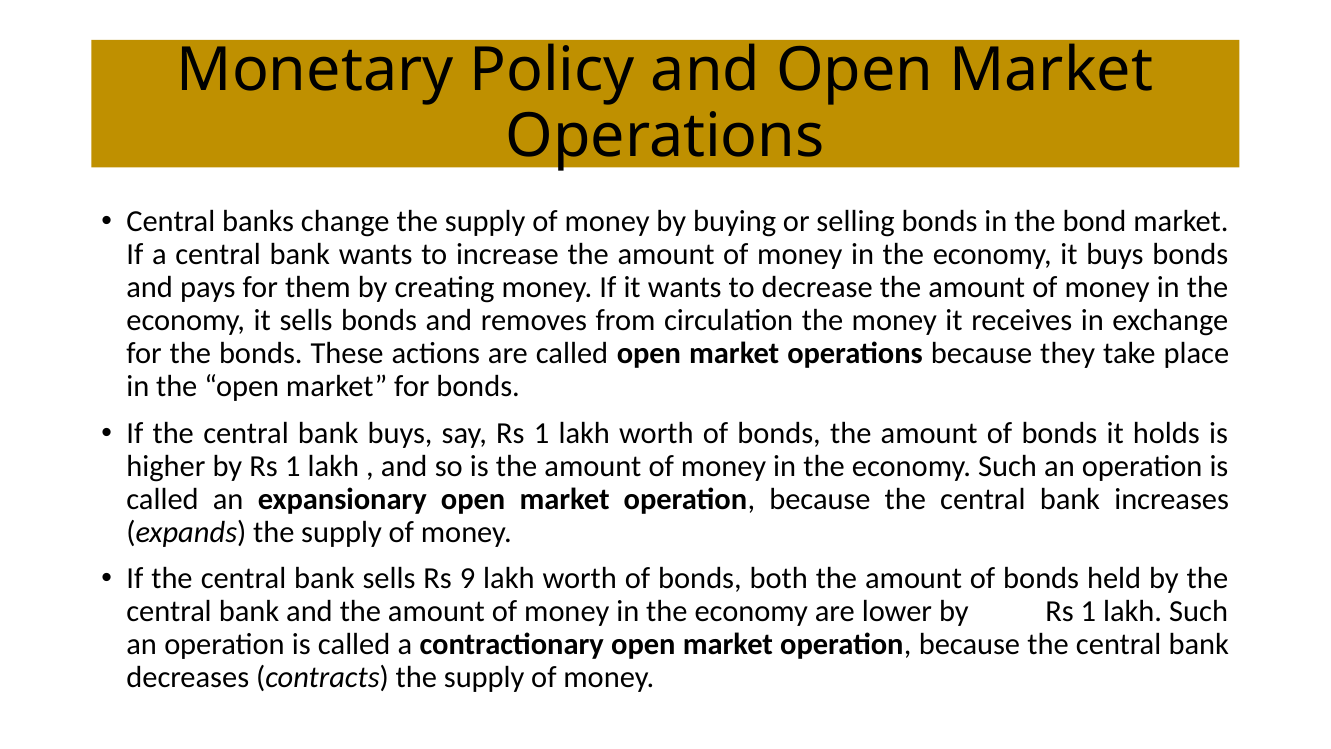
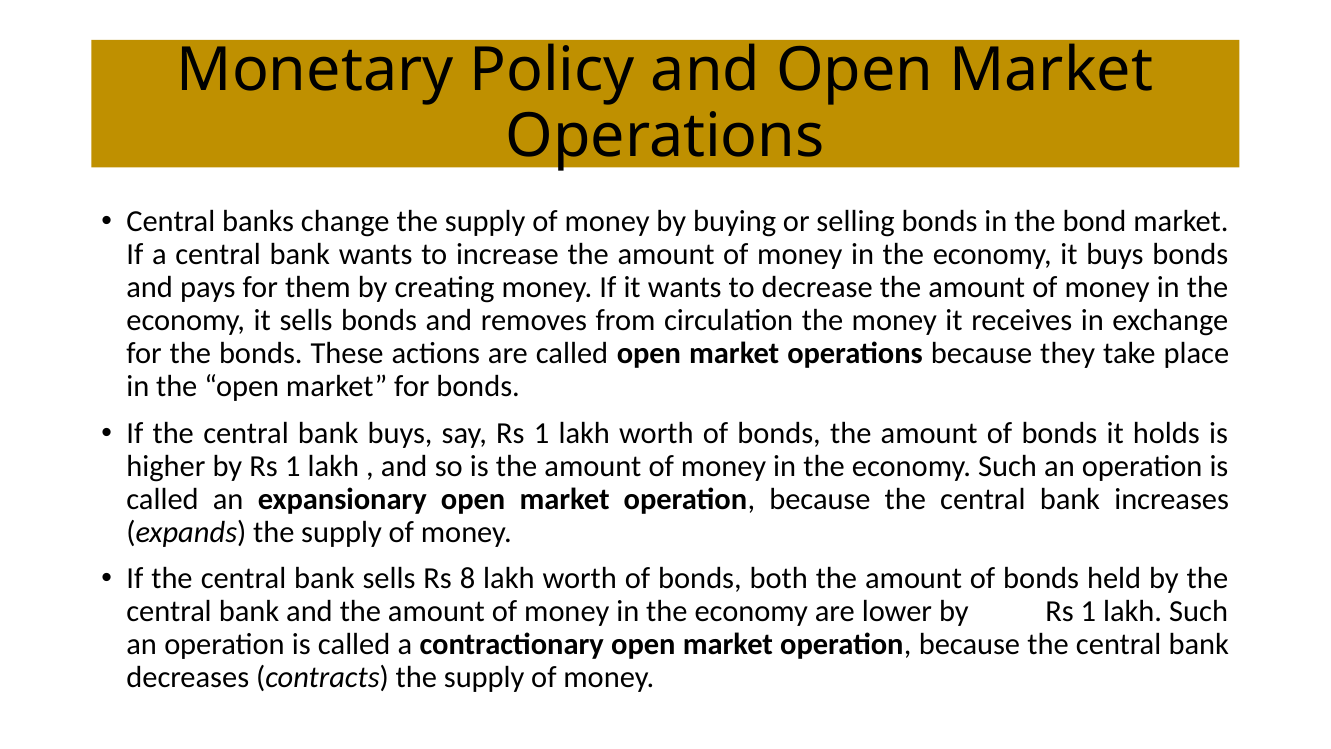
9: 9 -> 8 (467, 579)
